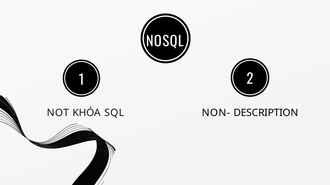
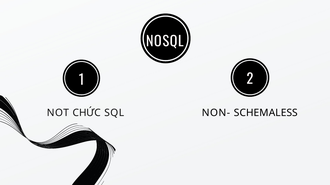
KHÓA: KHÓA -> CHỨC (87, 113)
DESCRIPTION: DESCRIPTION -> SCHEMALESS (266, 113)
